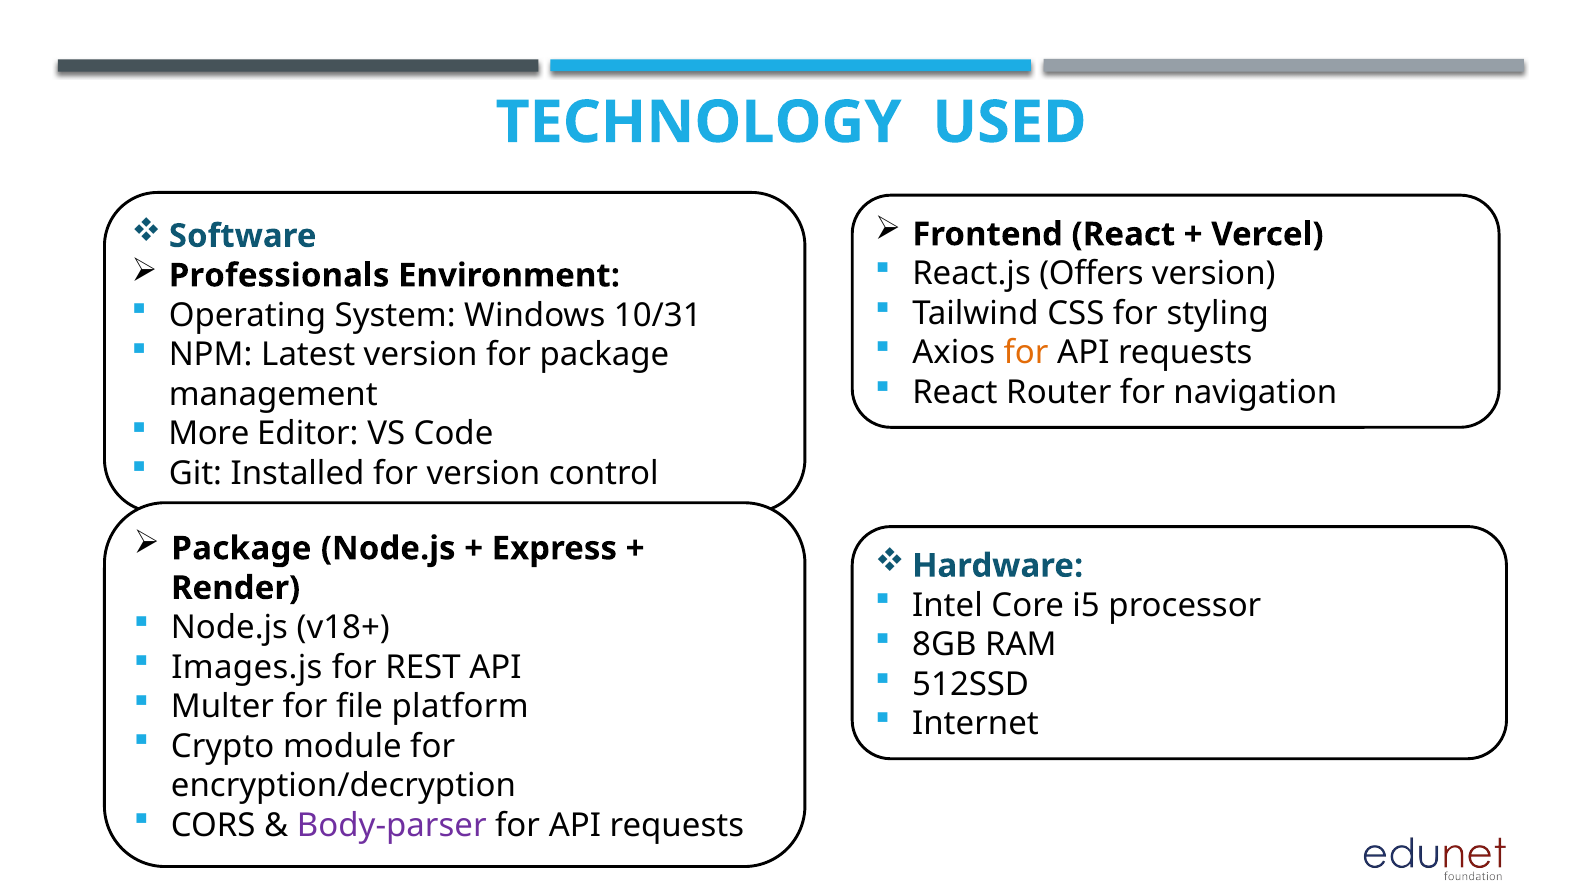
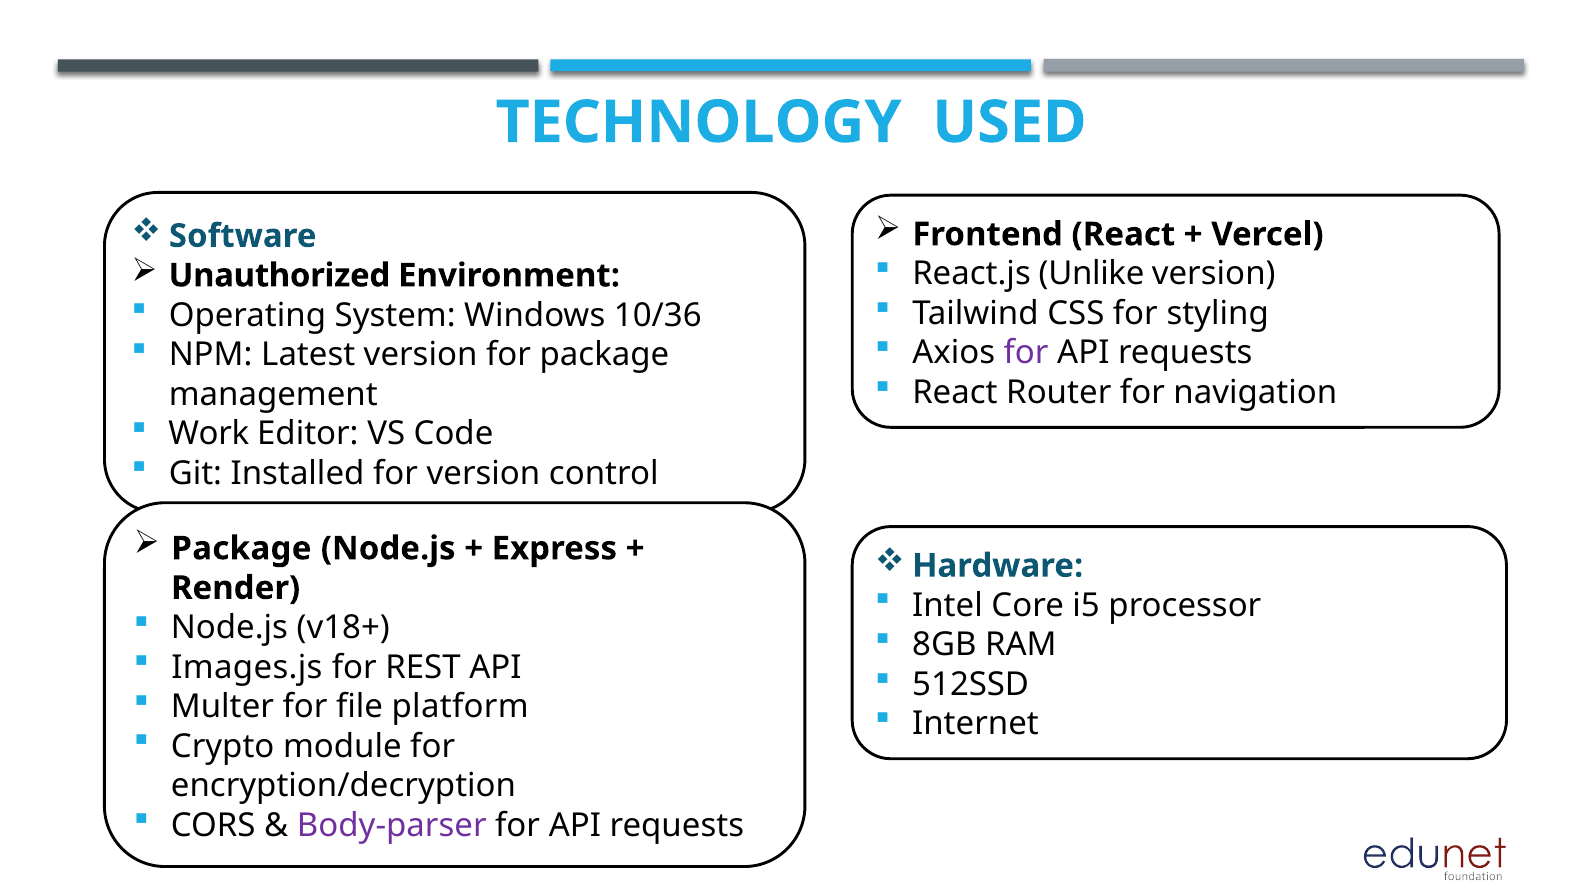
Offers: Offers -> Unlike (1092, 274)
Professionals: Professionals -> Unauthorized (279, 276)
10/31: 10/31 -> 10/36 (658, 315)
for colour: orange -> purple (1026, 353)
More: More -> Work (209, 434)
